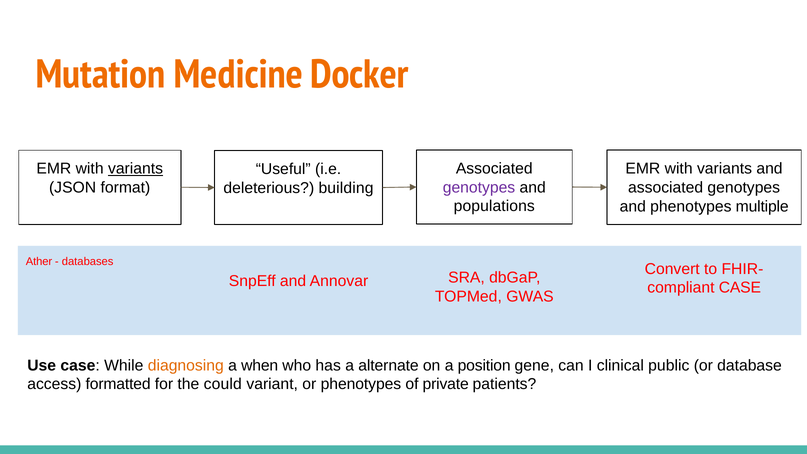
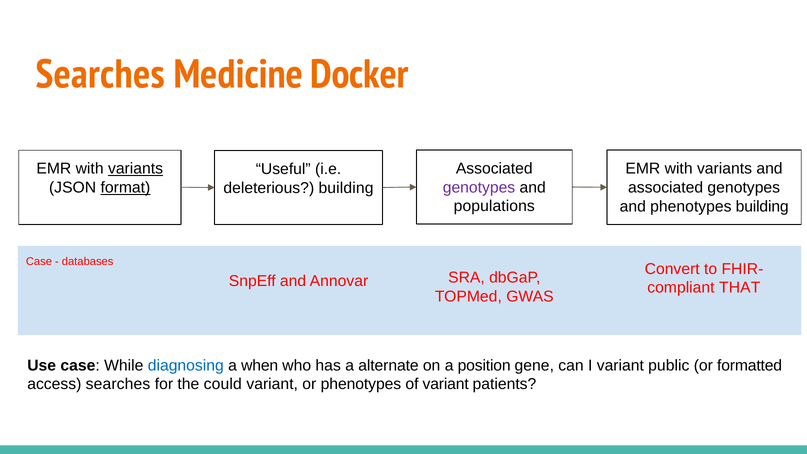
Mutation: Mutation -> Searches (100, 74)
format underline: none -> present (125, 188)
phenotypes multiple: multiple -> building (762, 206)
Ather: Ather -> Case (39, 261)
CASE: CASE -> THAT (740, 288)
diagnosing colour: orange -> blue (186, 365)
I clinical: clinical -> variant (620, 365)
database: database -> formatted (750, 365)
access formatted: formatted -> searches (118, 384)
of private: private -> variant (446, 384)
